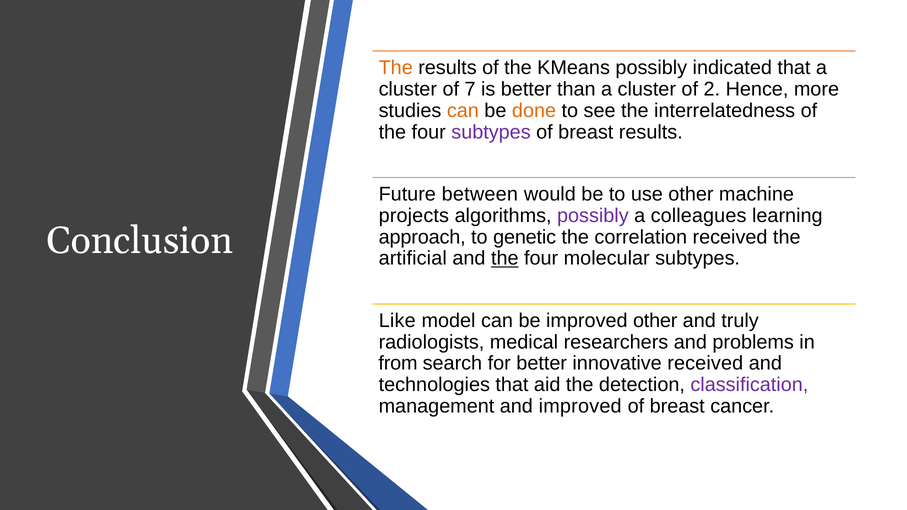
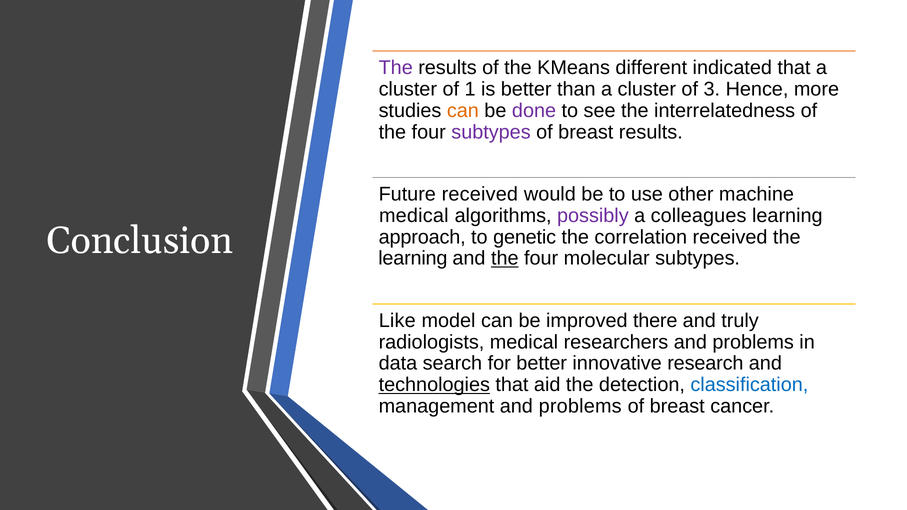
The colour: orange -> purple (396, 68)
KMeans possibly: possibly -> different (651, 68)
7: 7 -> 1 (470, 89)
2: 2 -> 3 (712, 89)
done colour: orange -> purple (534, 111)
Future between: between -> received (480, 194)
projects: projects -> medical (414, 216)
artificial: artificial -> learning (413, 259)
improved other: other -> there (655, 321)
from: from -> data (398, 364)
innovative received: received -> research (705, 364)
technologies underline: none -> present (434, 385)
classification colour: purple -> blue (749, 385)
management and improved: improved -> problems (580, 406)
